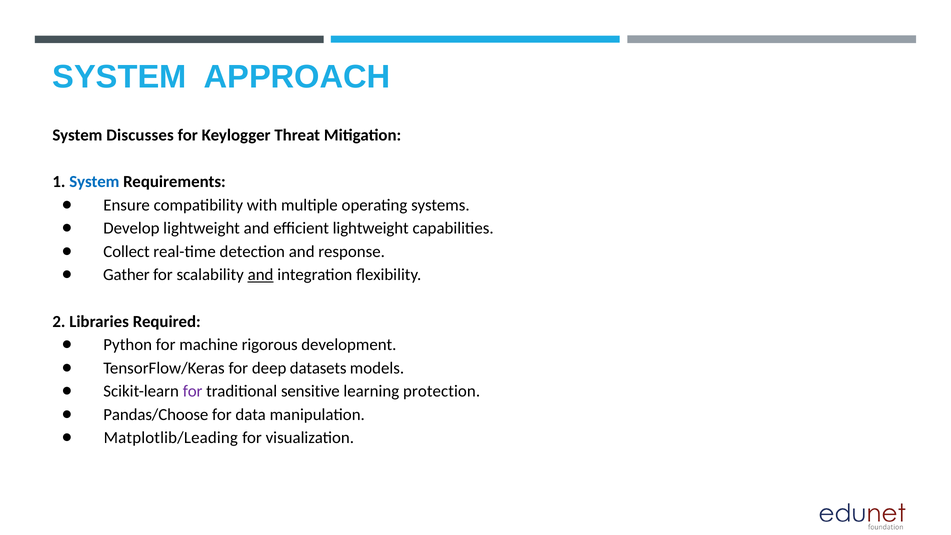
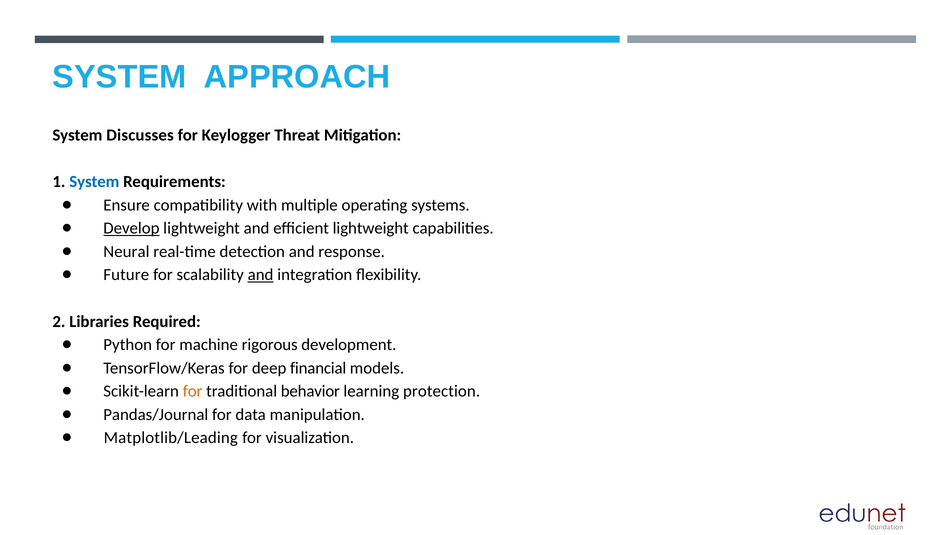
Develop underline: none -> present (131, 228)
Collect: Collect -> Neural (126, 252)
Gather: Gather -> Future (126, 275)
datasets: datasets -> financial (318, 368)
for colour: purple -> orange (193, 391)
sensitive: sensitive -> behavior (310, 391)
Pandas/Choose: Pandas/Choose -> Pandas/Journal (156, 415)
